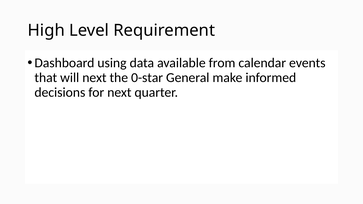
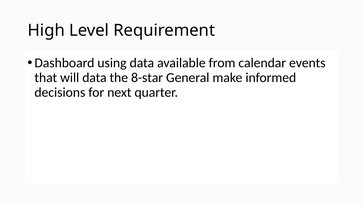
will next: next -> data (94, 78)
0-star: 0-star -> 8-star (147, 78)
